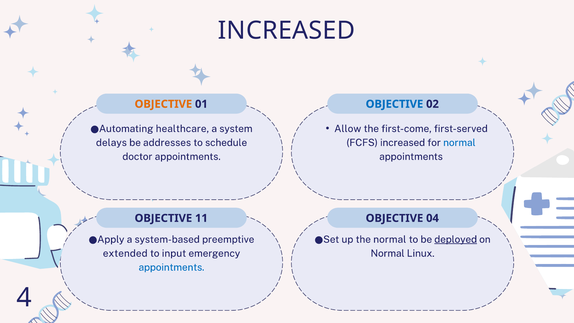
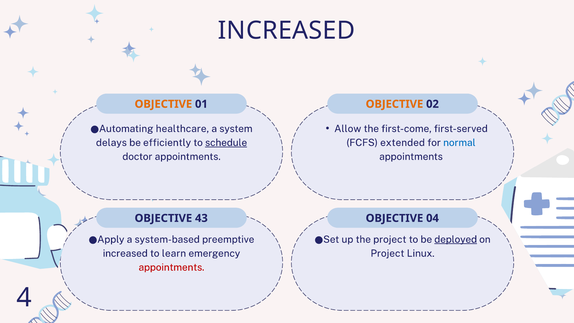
OBJECTIVE colour: blue -> orange (394, 104)
addresses: addresses -> efficiently (167, 143)
schedule underline: none -> present (226, 143)
FCFS increased: increased -> extended (403, 143)
11: 11 -> 43 (201, 218)
the normal: normal -> project (390, 239)
extended: extended -> increased (125, 253)
input: input -> learn (174, 253)
Normal: Normal -> Project (387, 253)
appointments colour: blue -> red (171, 267)
